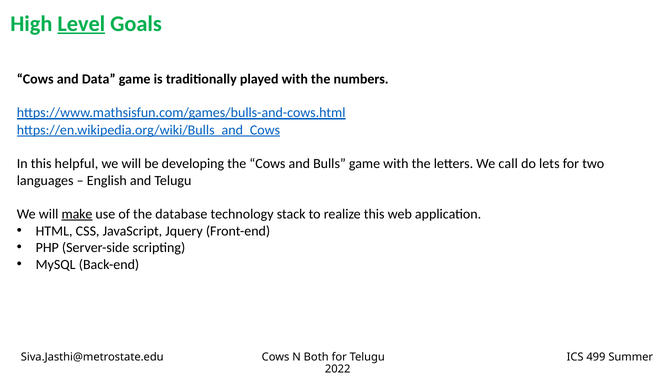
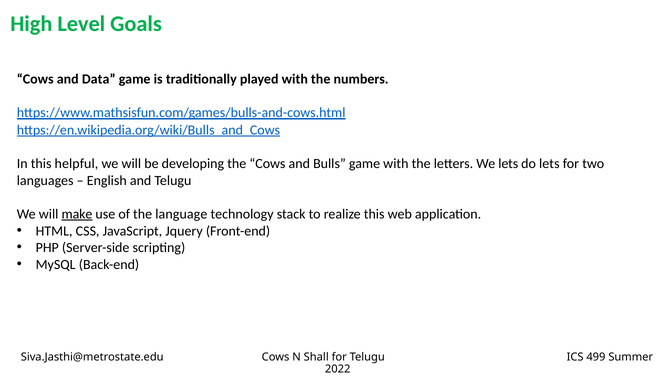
Level underline: present -> none (81, 24)
We call: call -> lets (508, 164)
database: database -> language (181, 214)
Both: Both -> Shall (316, 357)
